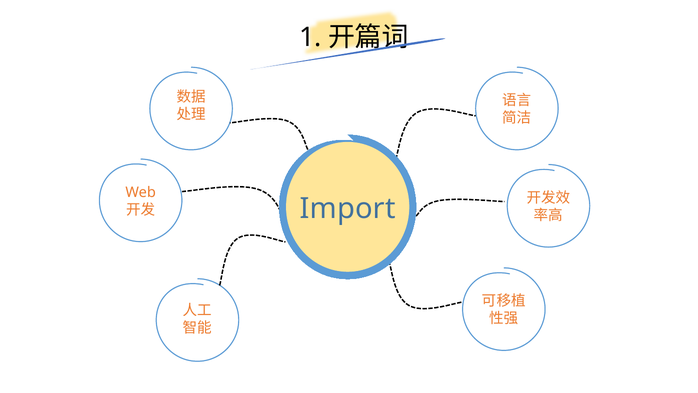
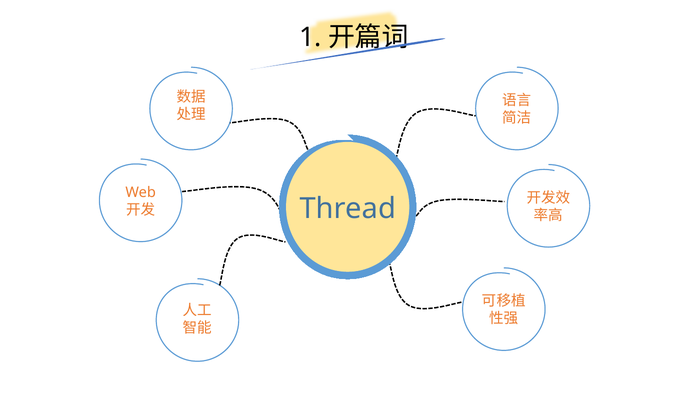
Import: Import -> Thread (348, 209)
